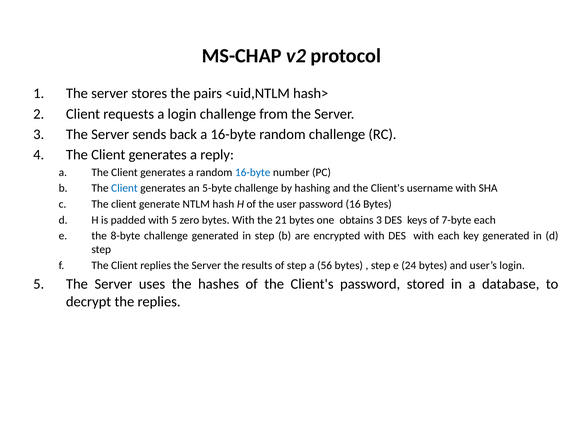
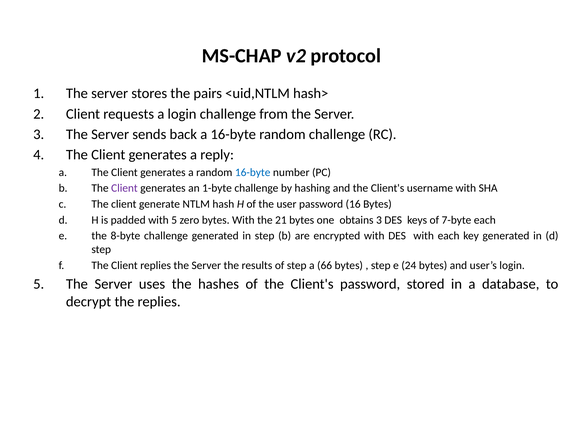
Client colour: blue -> purple (124, 188)
5-byte: 5-byte -> 1-byte (217, 188)
56: 56 -> 66 (325, 266)
